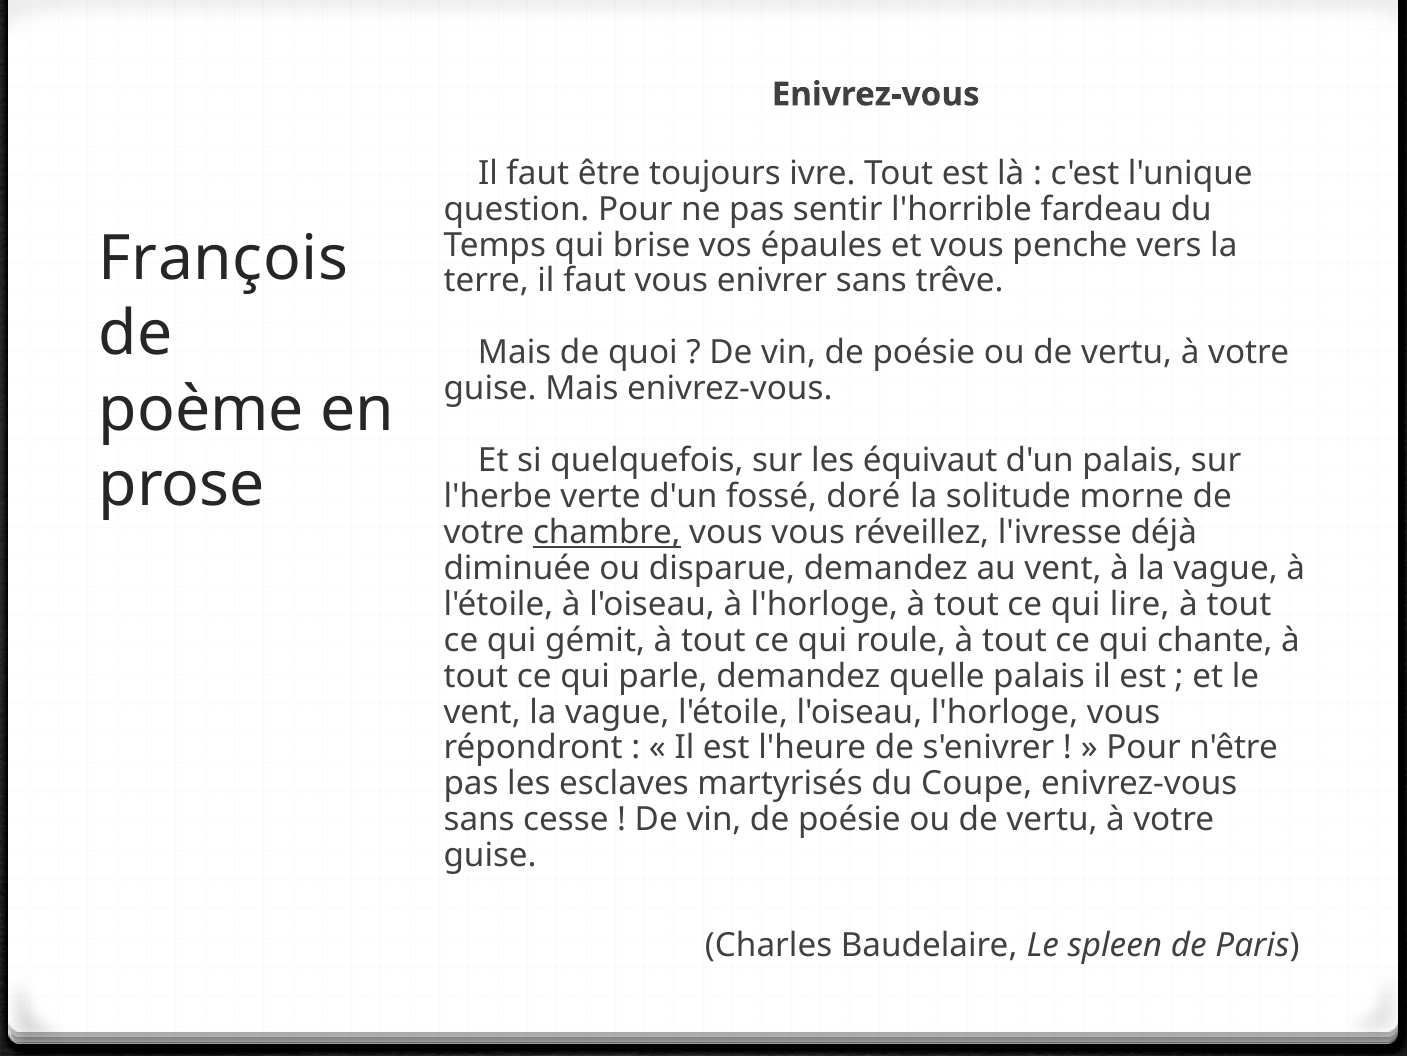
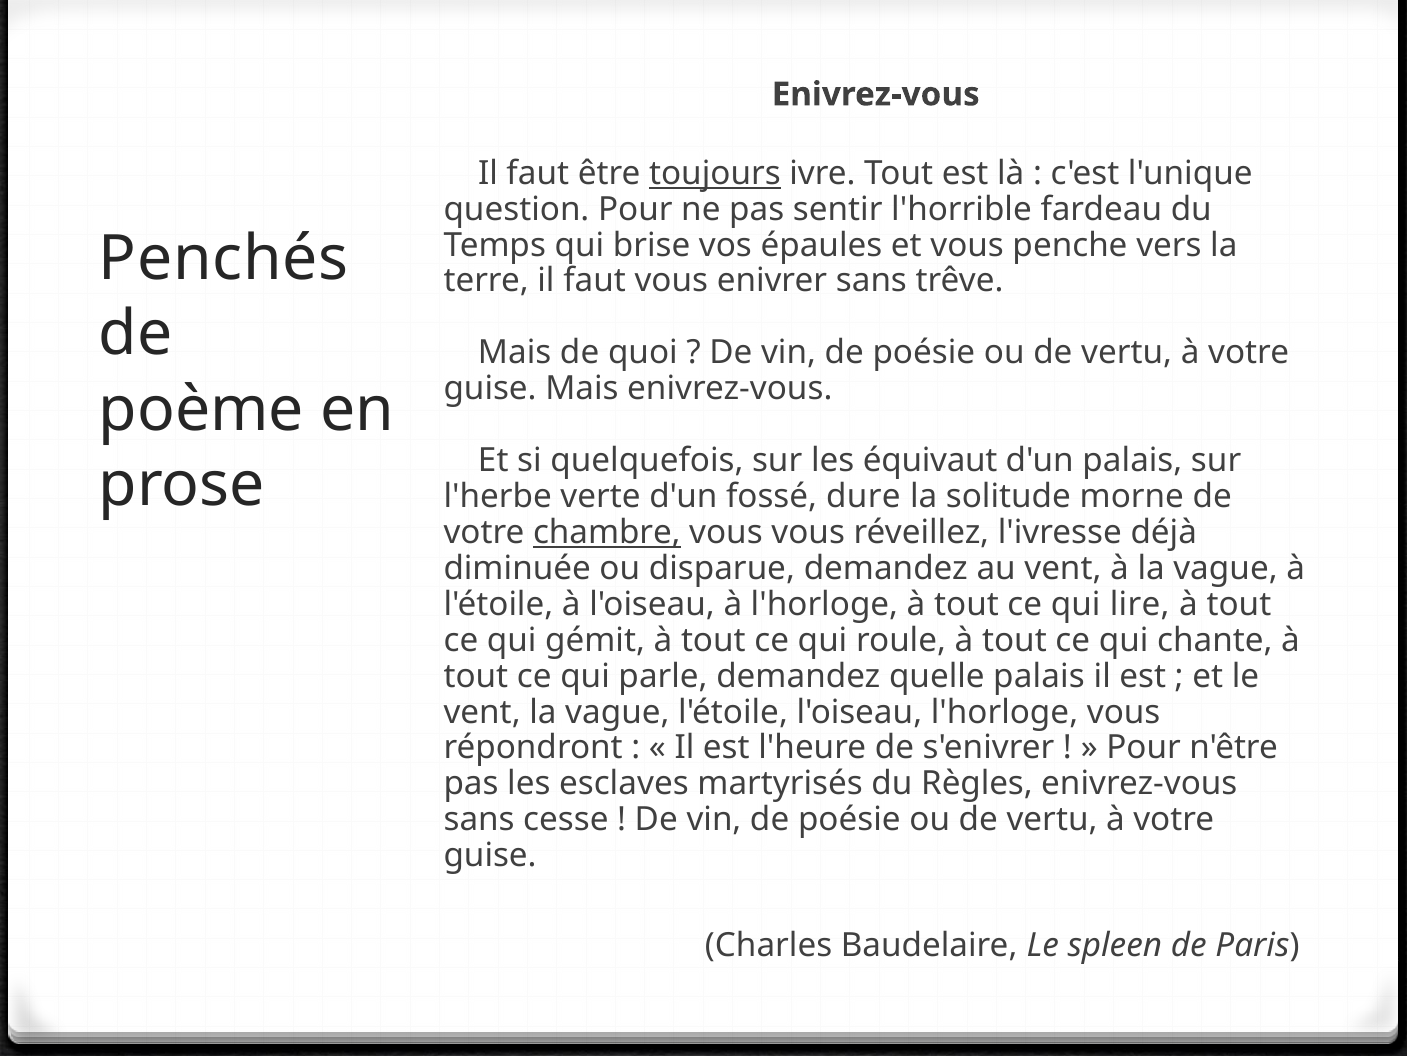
toujours underline: none -> present (715, 173)
François: François -> Penchés (224, 259)
doré: doré -> dure (863, 496)
Coupe: Coupe -> Règles (977, 783)
